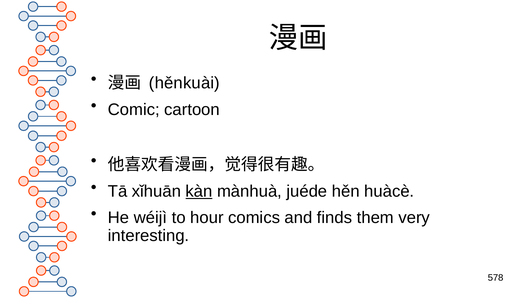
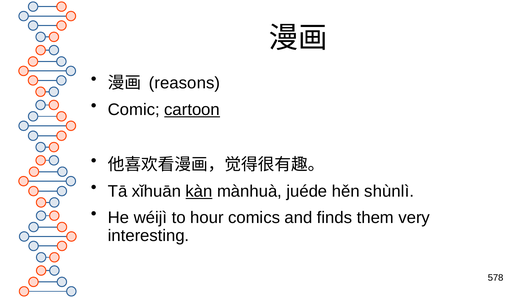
hěnkuài: hěnkuài -> reasons (184, 83)
cartoon underline: none -> present (192, 110)
huàcè: huàcè -> shùnlì (389, 191)
